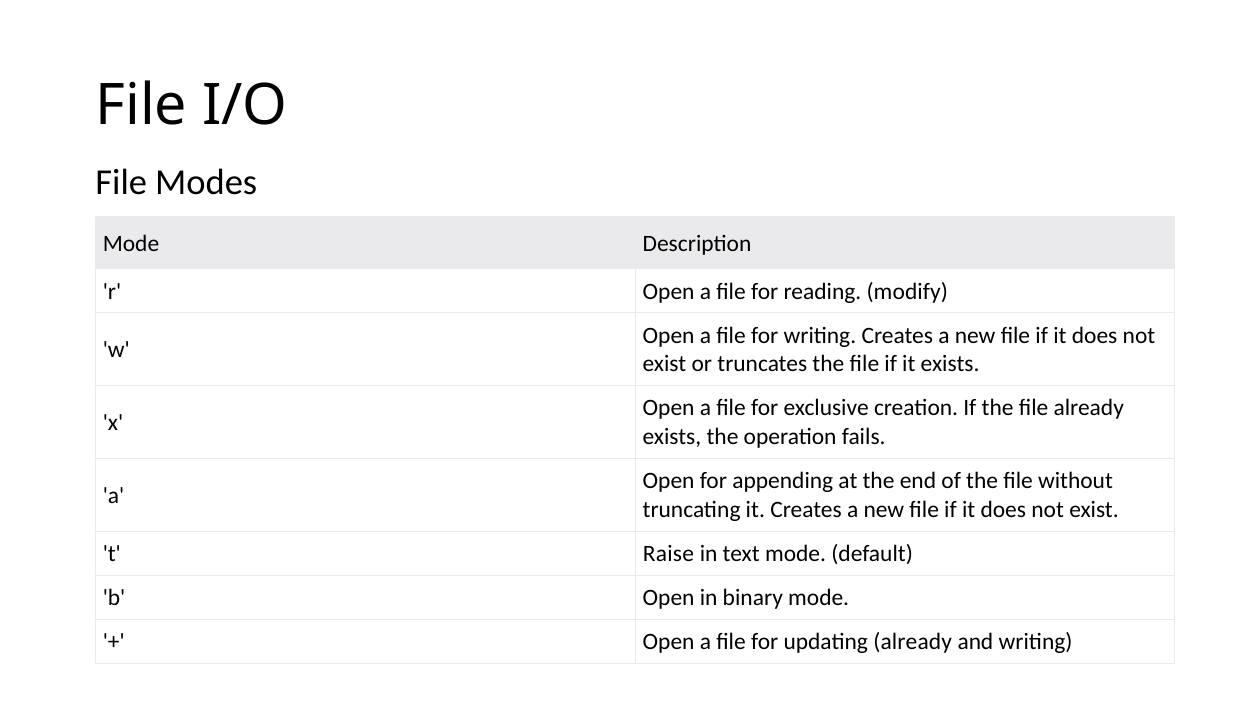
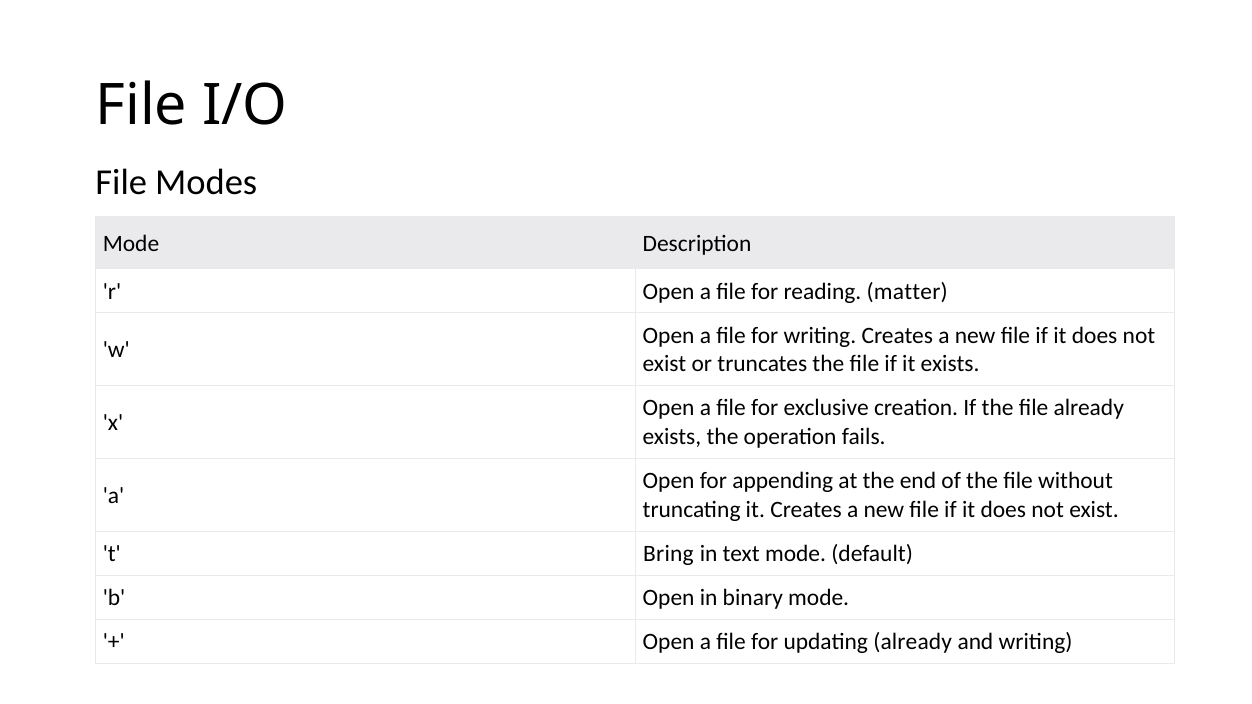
modify: modify -> matter (907, 291)
Raise: Raise -> Bring (668, 554)
